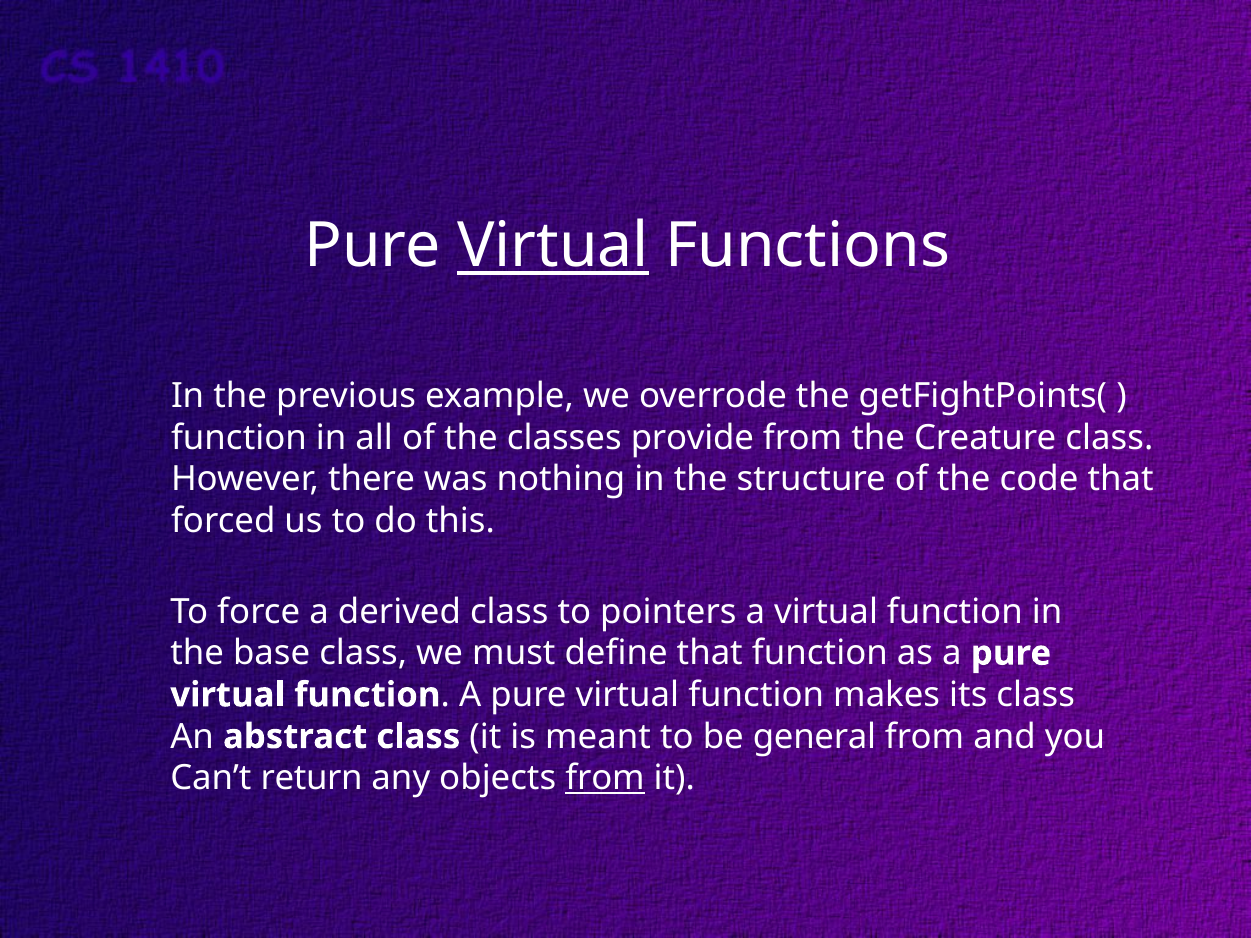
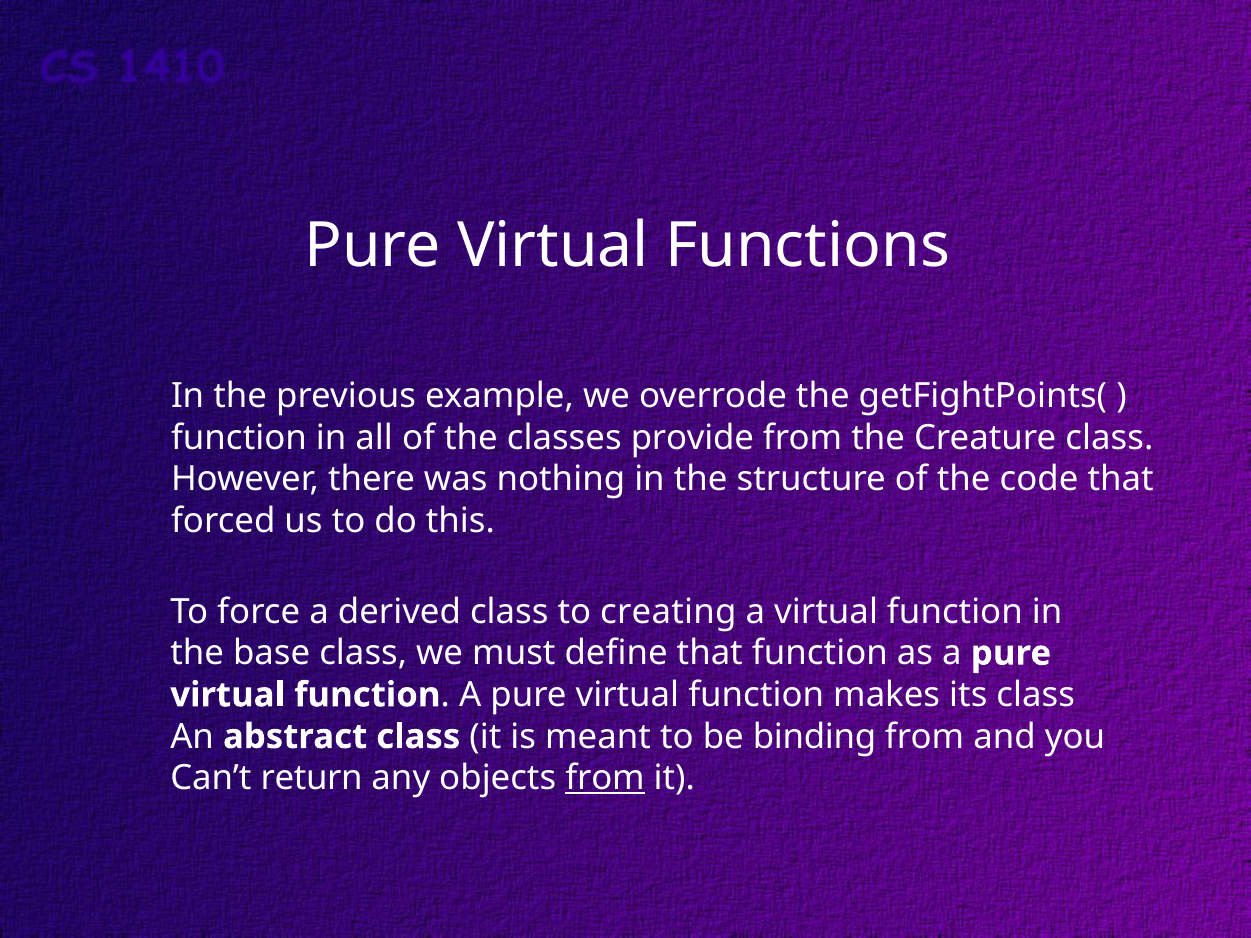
Virtual underline: present -> none (553, 246)
pointers: pointers -> creating (668, 612)
general: general -> binding (814, 737)
